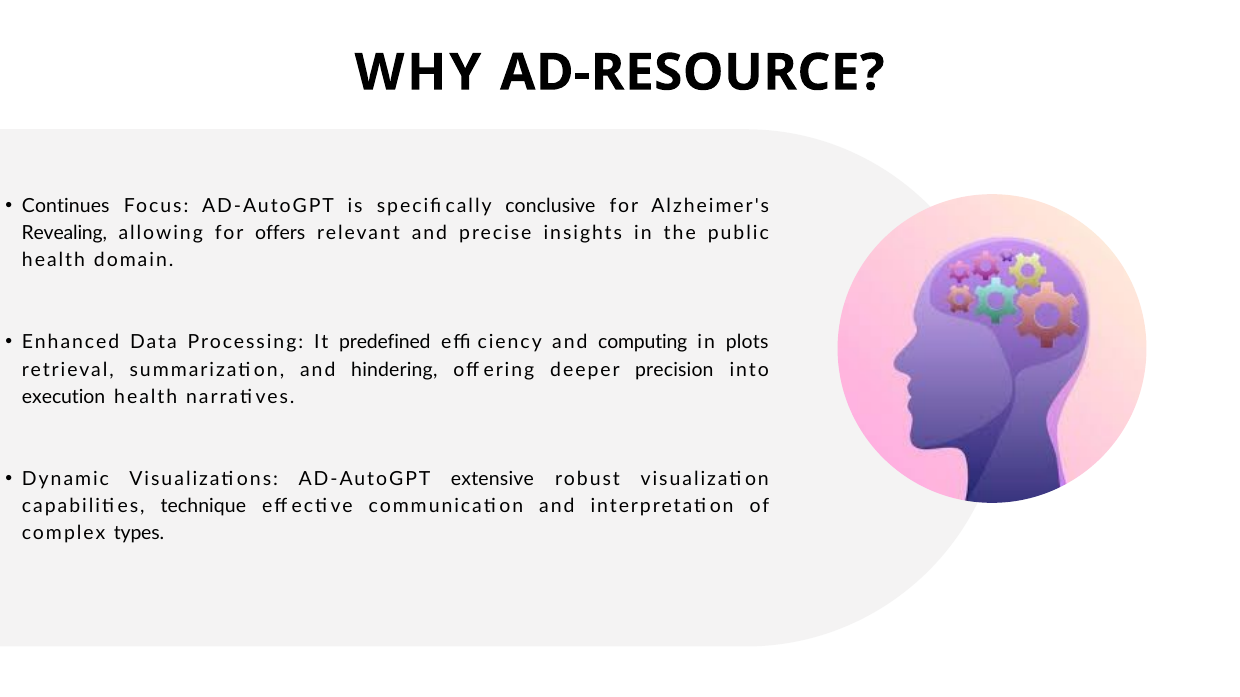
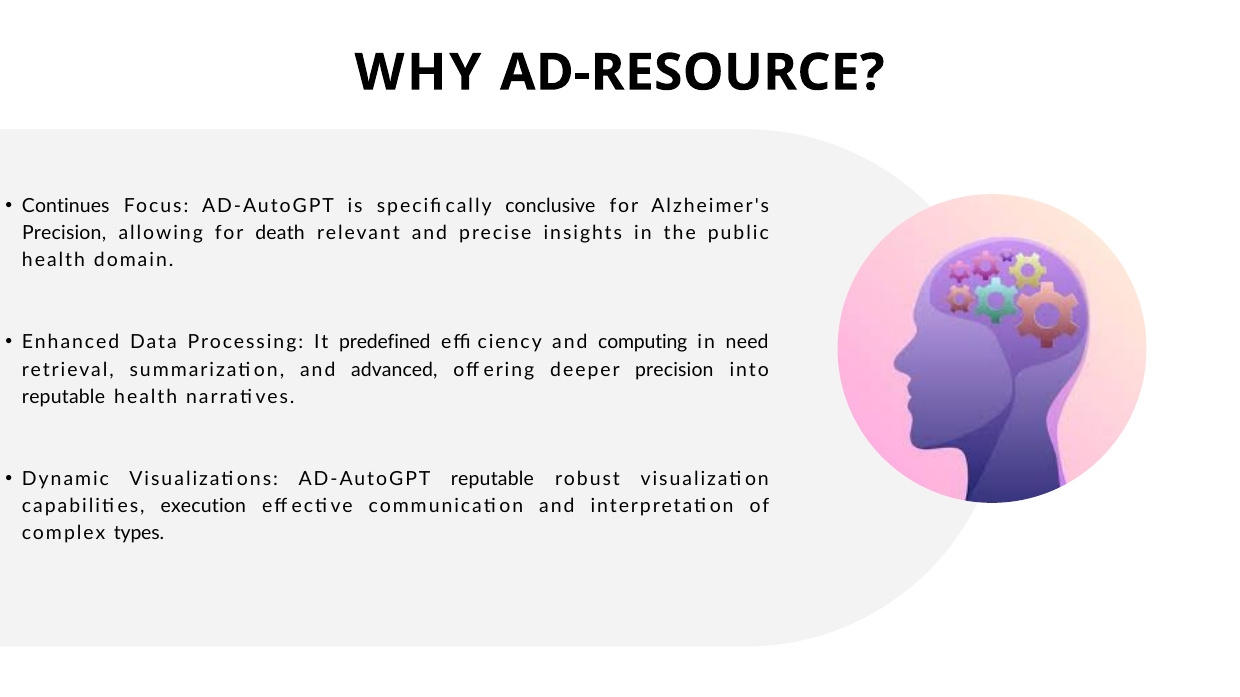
Revealing: Revealing -> Precision (64, 233)
offers: offers -> death (280, 233)
plots: plots -> need (747, 343)
hindering: hindering -> advanced (394, 370)
execution: execution -> reputable (64, 397)
AD-AutoGPT extensive: extensive -> reputable (492, 479)
technique: technique -> execution (203, 506)
